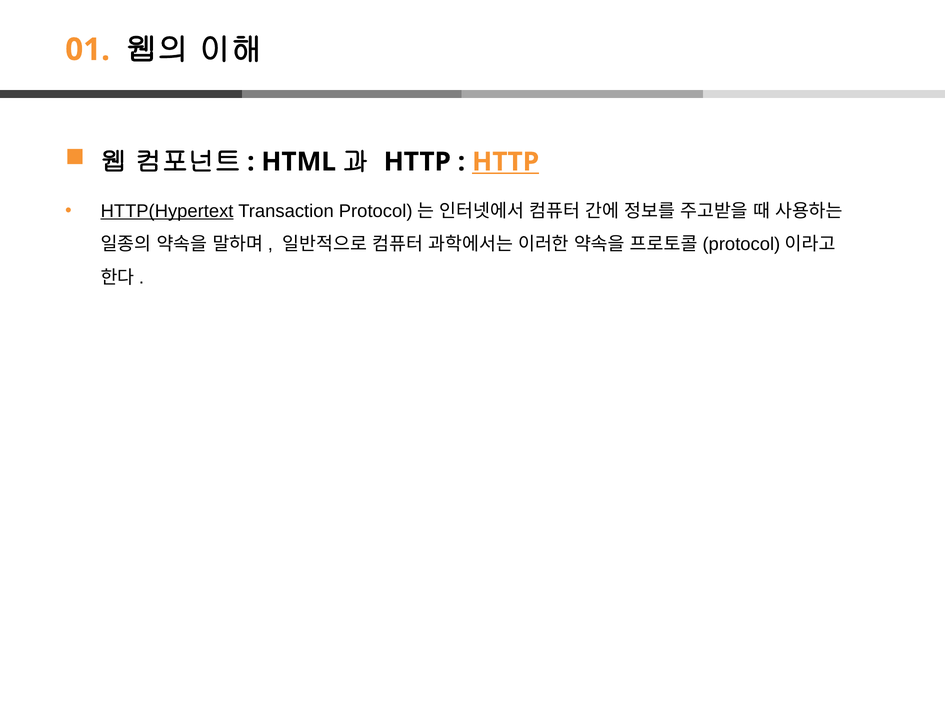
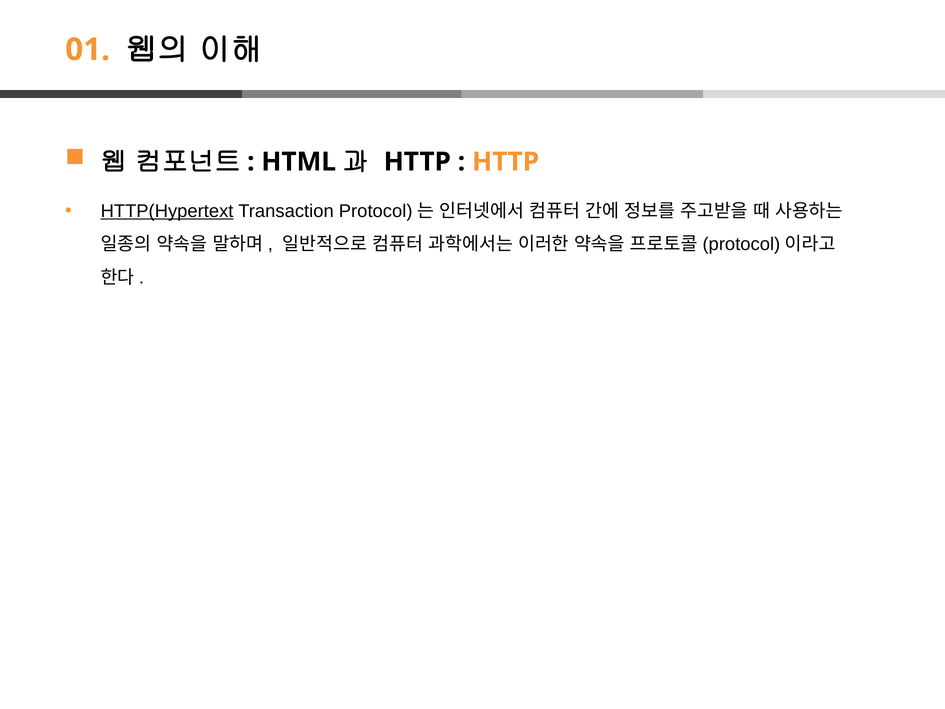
HTTP underline: present -> none (506, 162)
